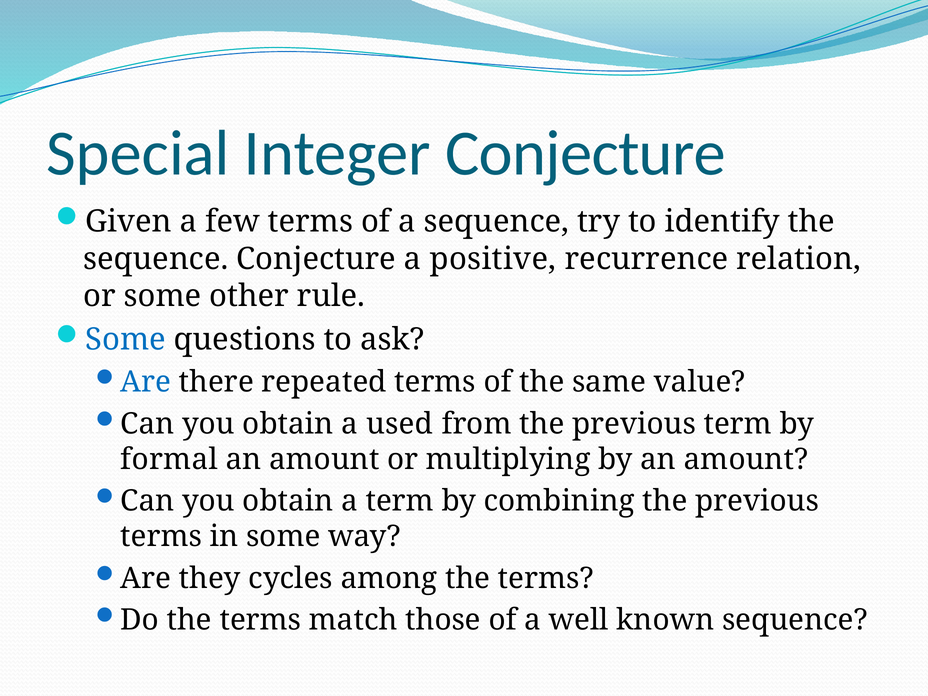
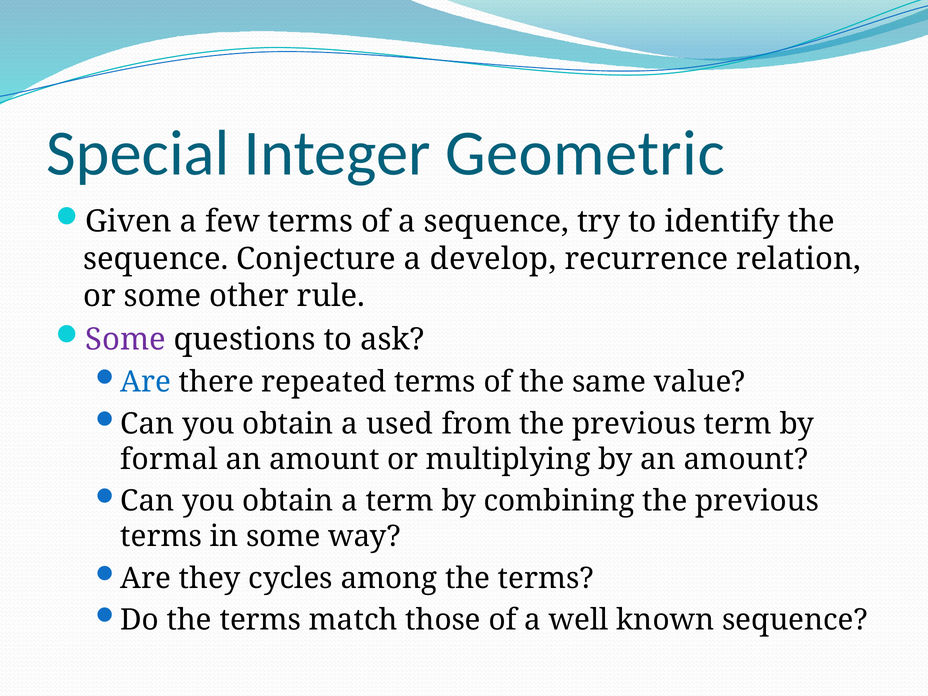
Integer Conjecture: Conjecture -> Geometric (585, 153)
positive: positive -> develop (493, 259)
Some colour: blue -> purple (126, 340)
